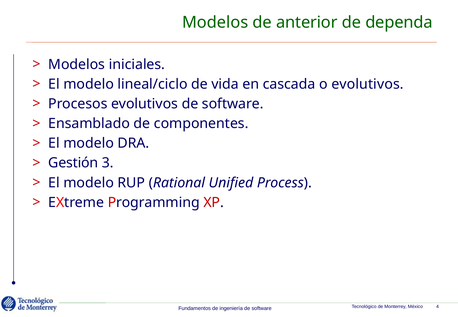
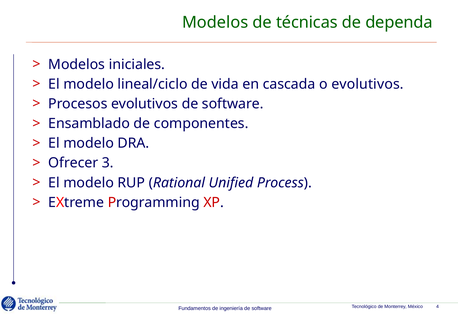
anterior: anterior -> técnicas (307, 22)
Gestión: Gestión -> Ofrecer (73, 163)
